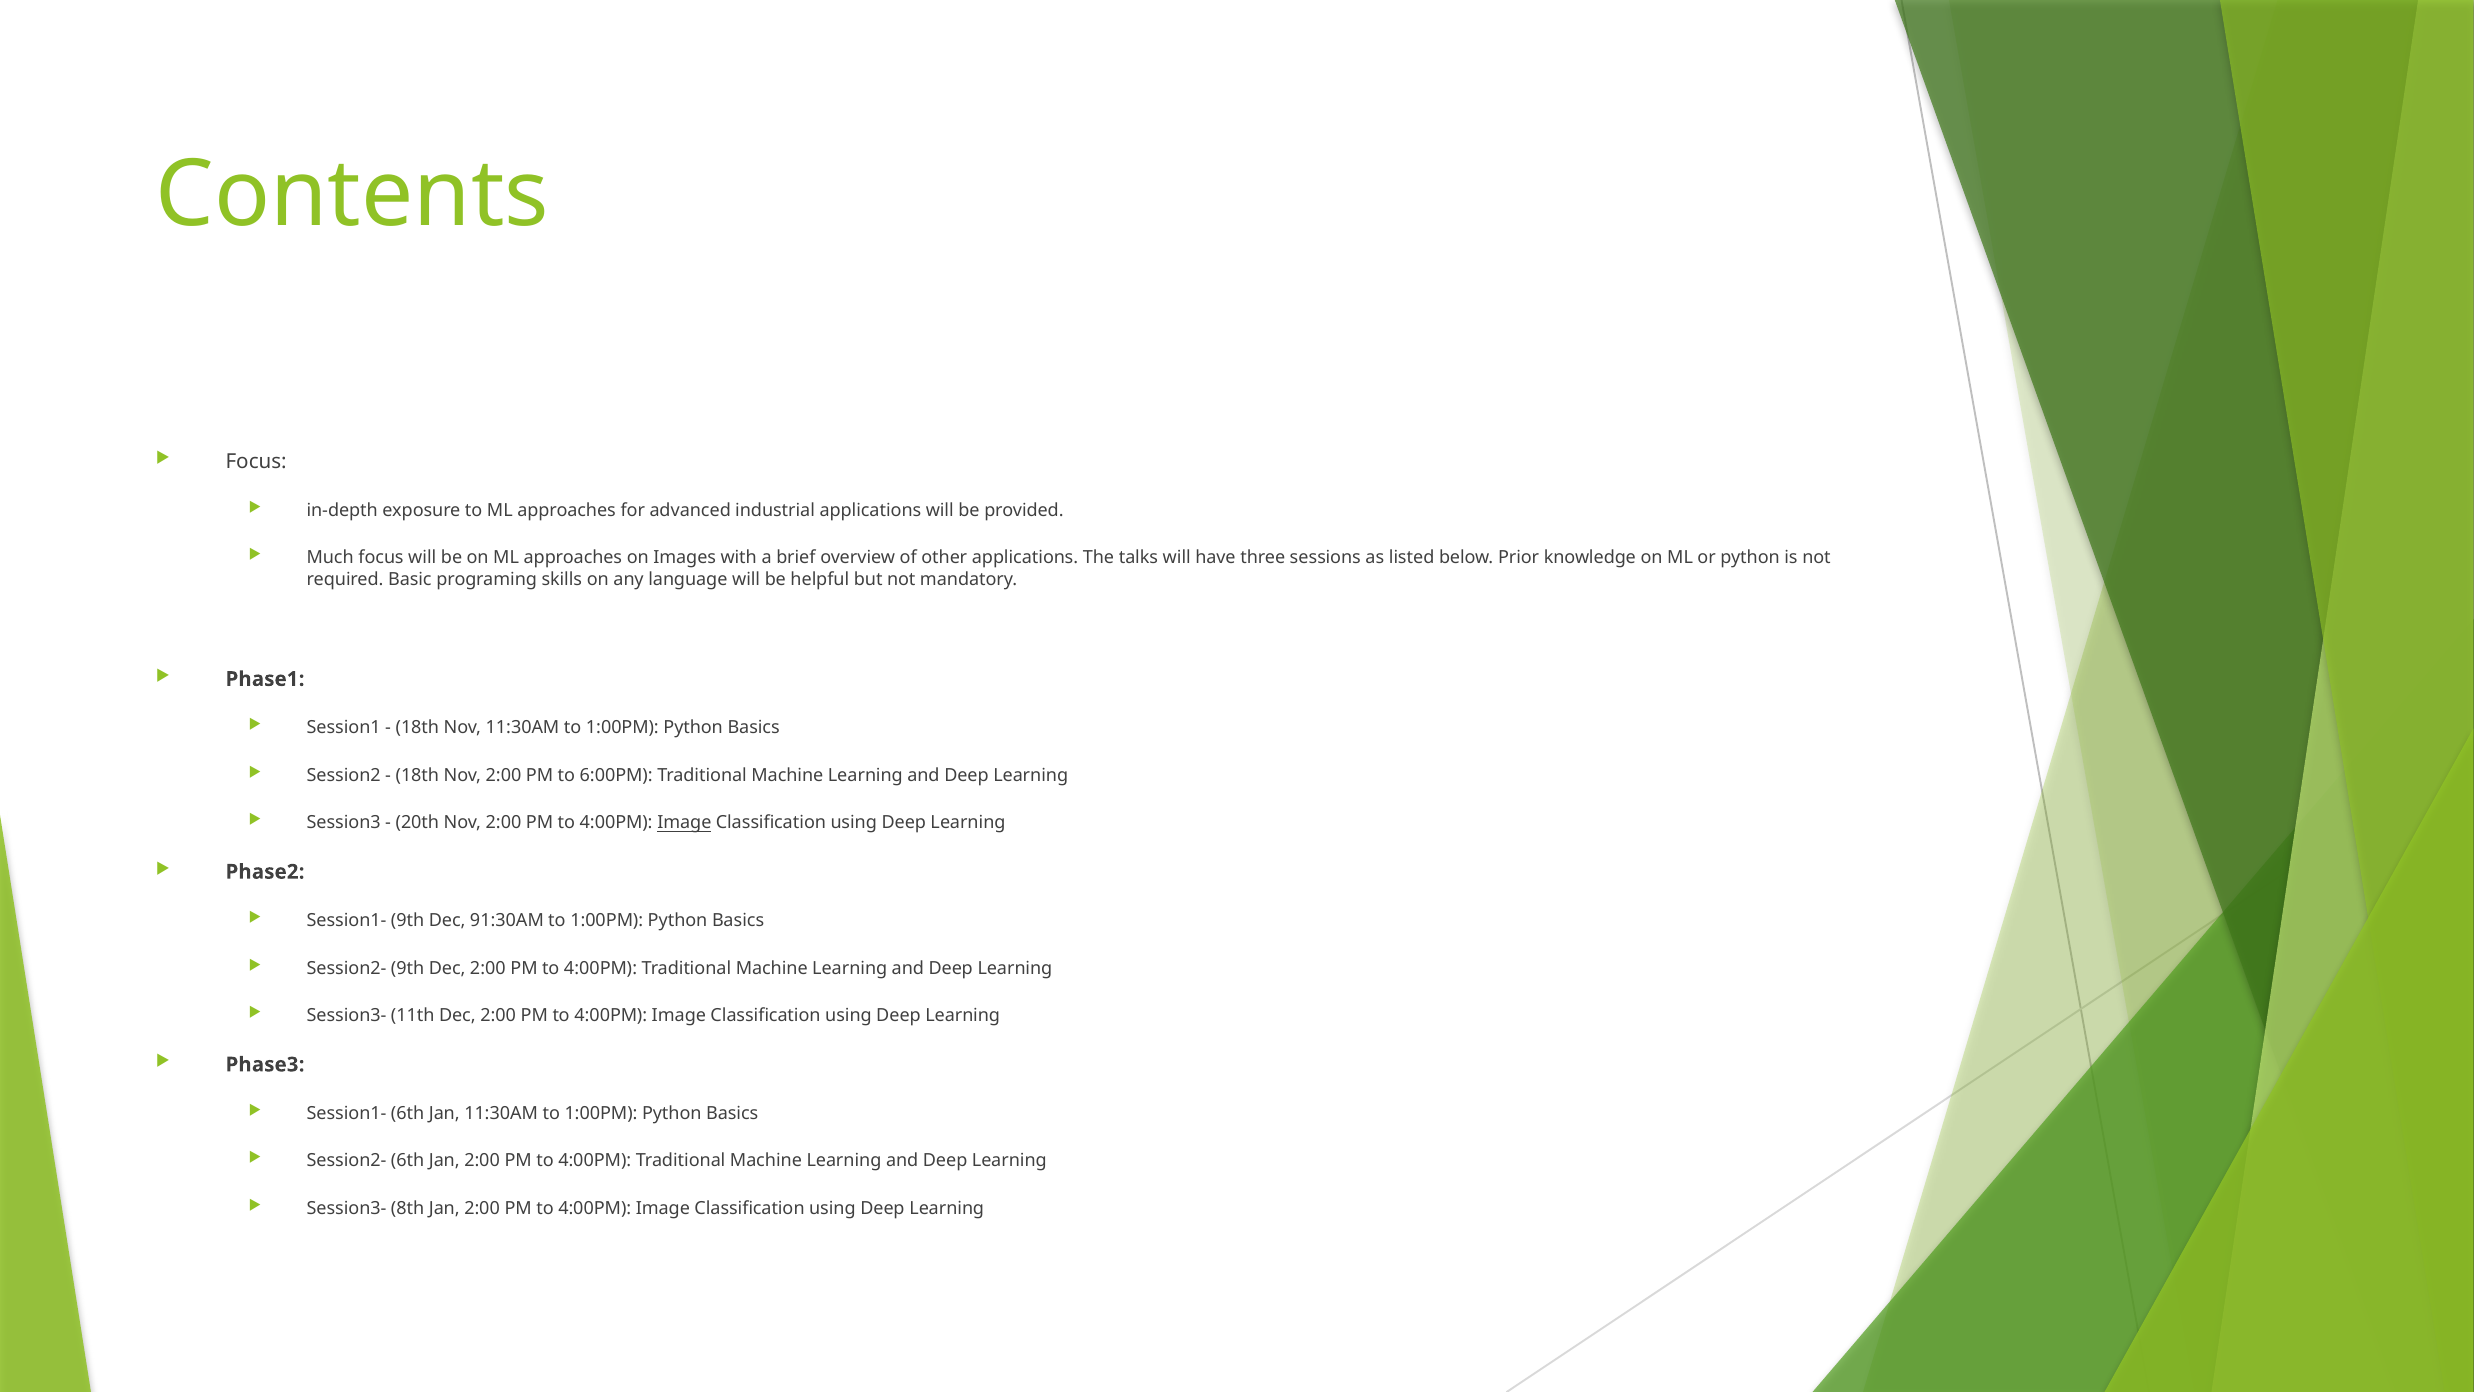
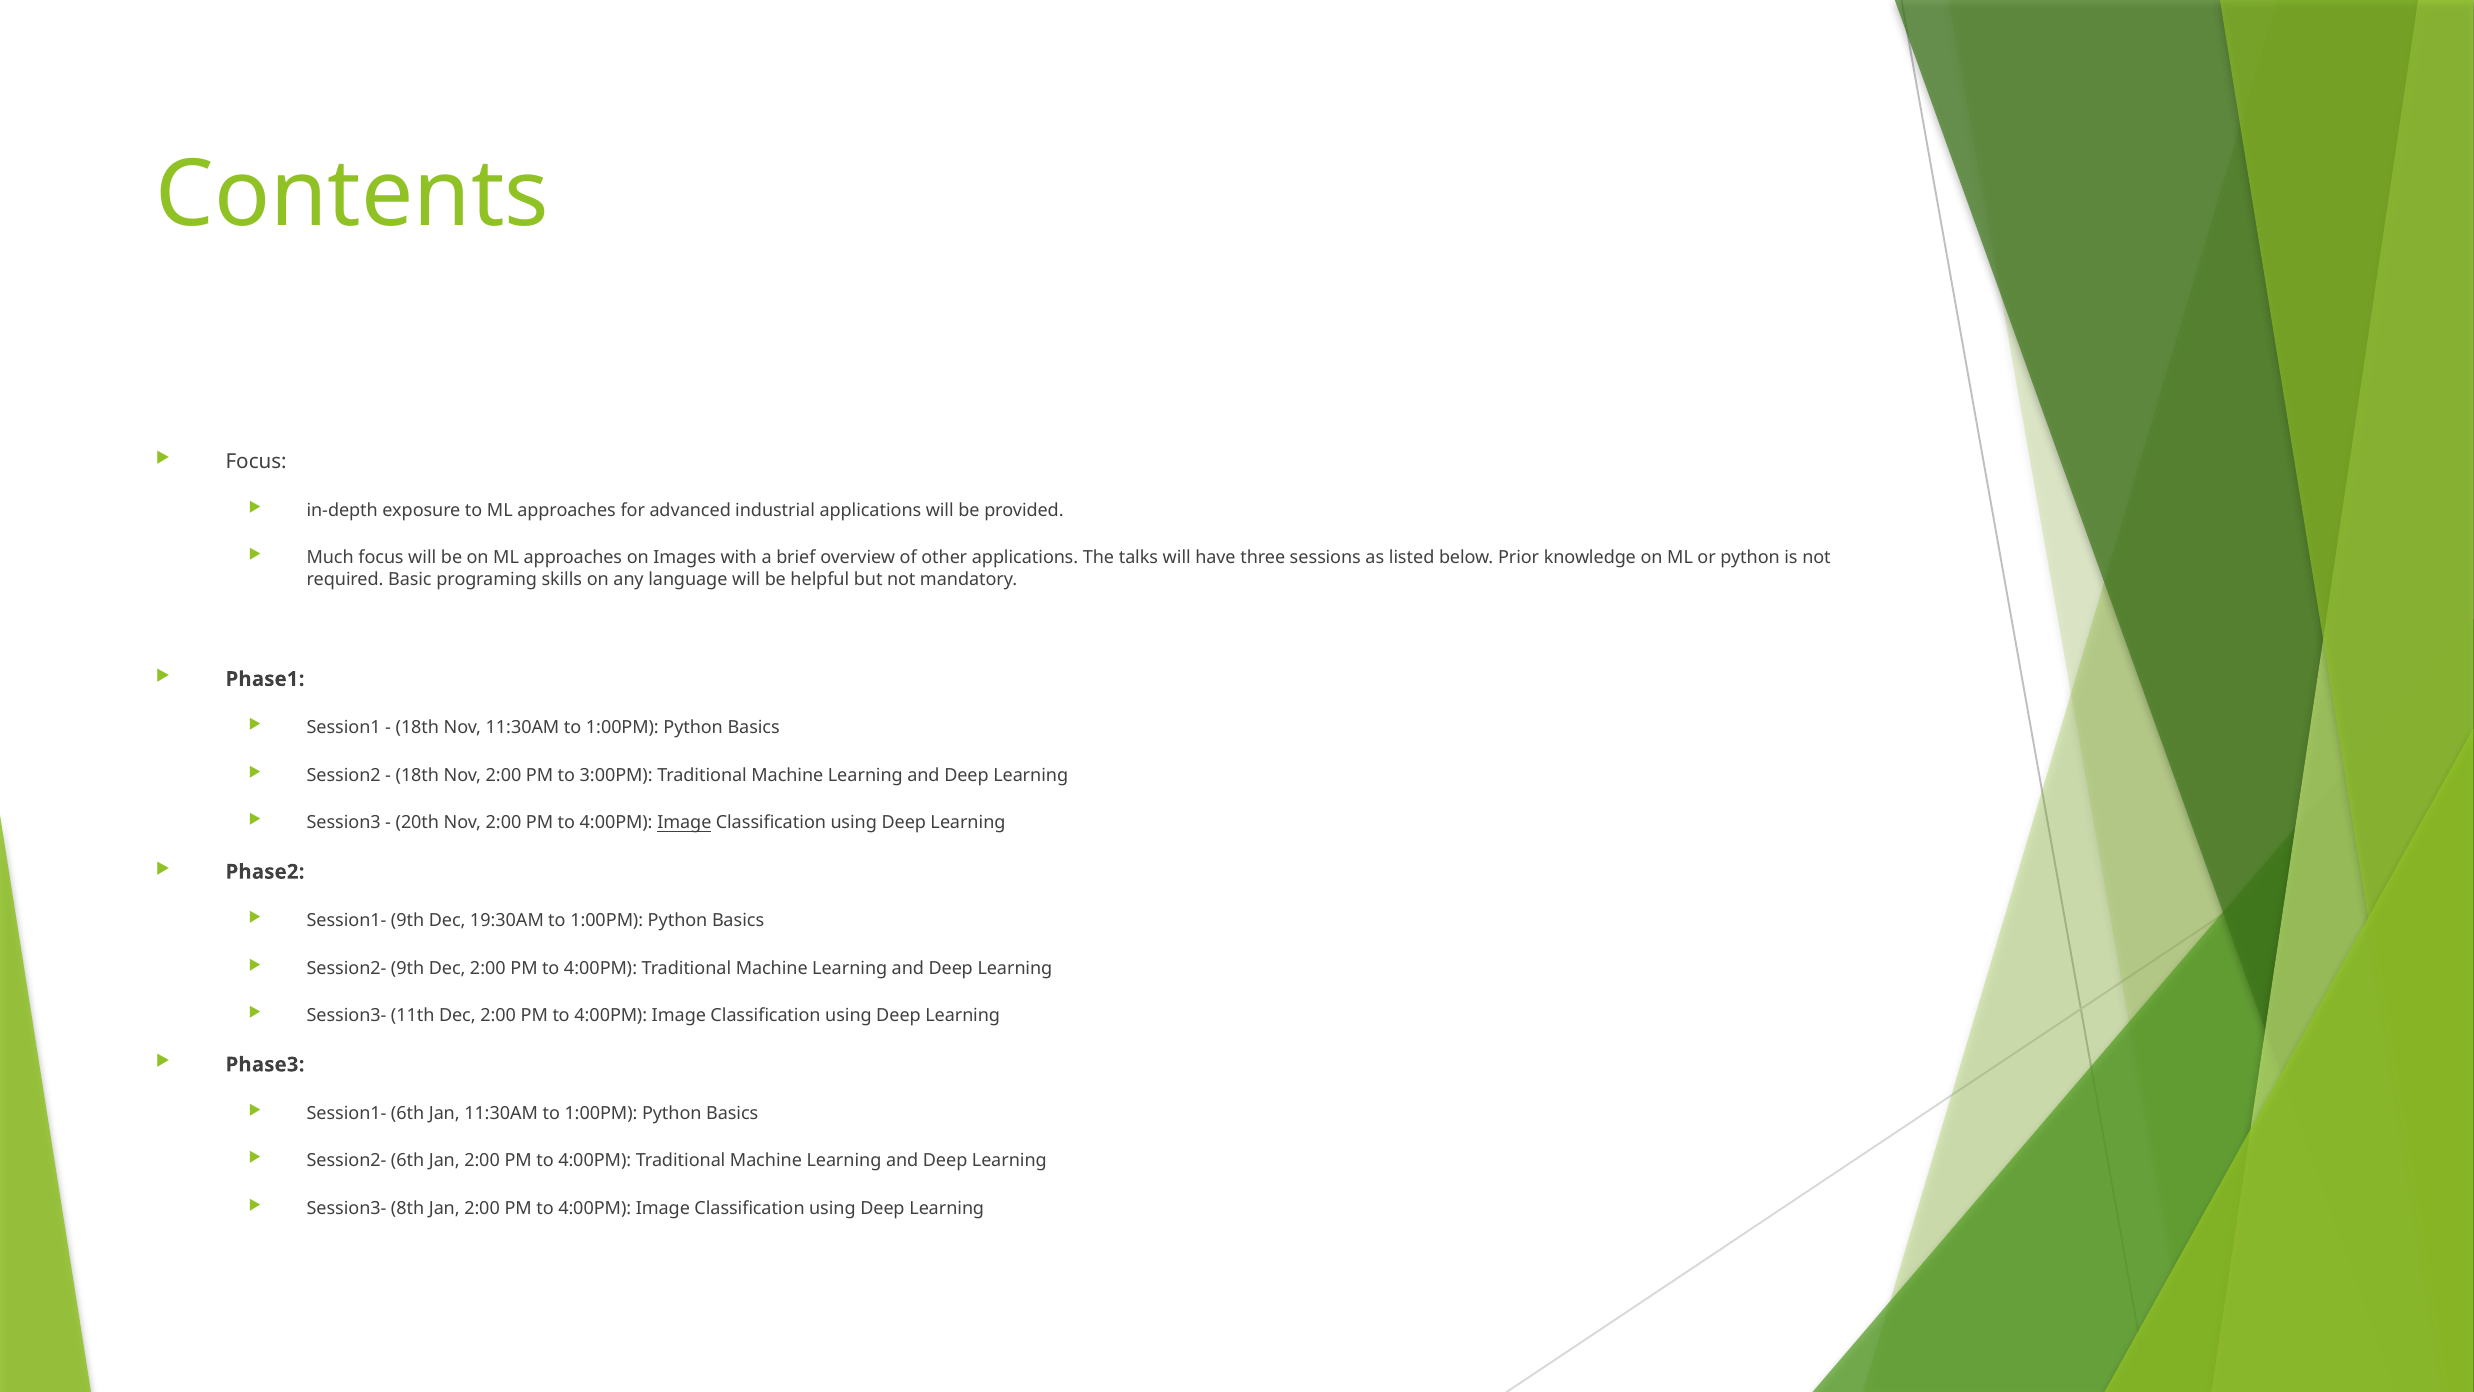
6:00PM: 6:00PM -> 3:00PM (616, 775)
91:30AM: 91:30AM -> 19:30AM (507, 920)
